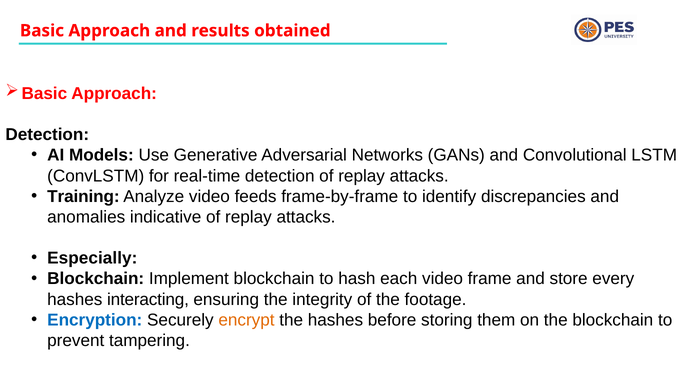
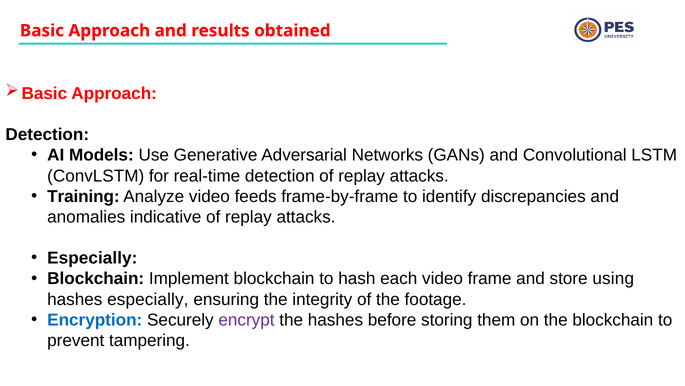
every: every -> using (613, 278)
hashes interacting: interacting -> especially (148, 299)
encrypt colour: orange -> purple (246, 319)
